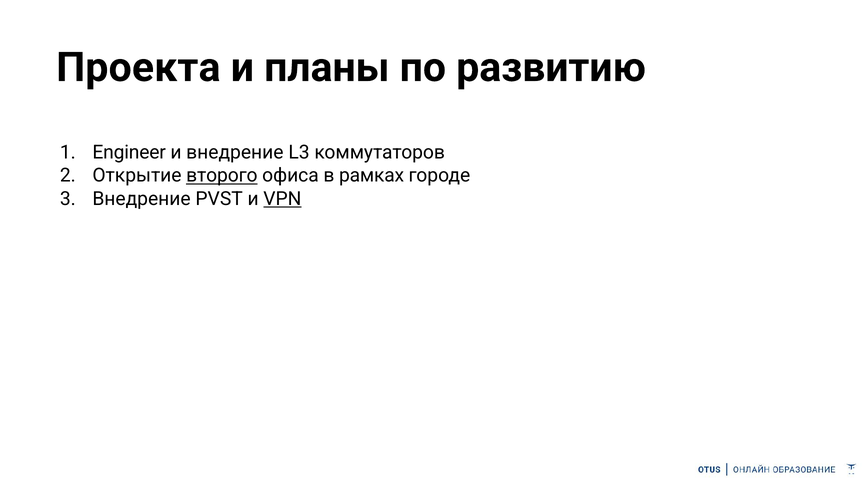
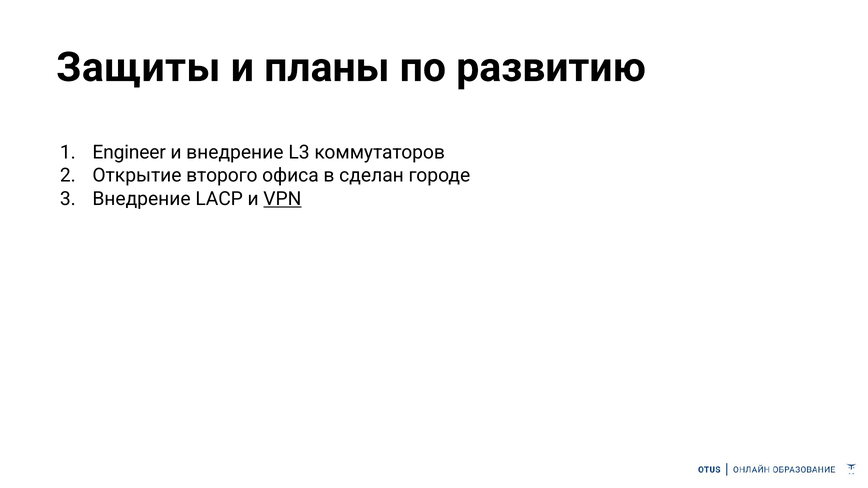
Проекта: Проекта -> Защиты (138, 68)
второго underline: present -> none (222, 176)
рамках: рамках -> сделан (372, 176)
PVST: PVST -> LACP (219, 199)
